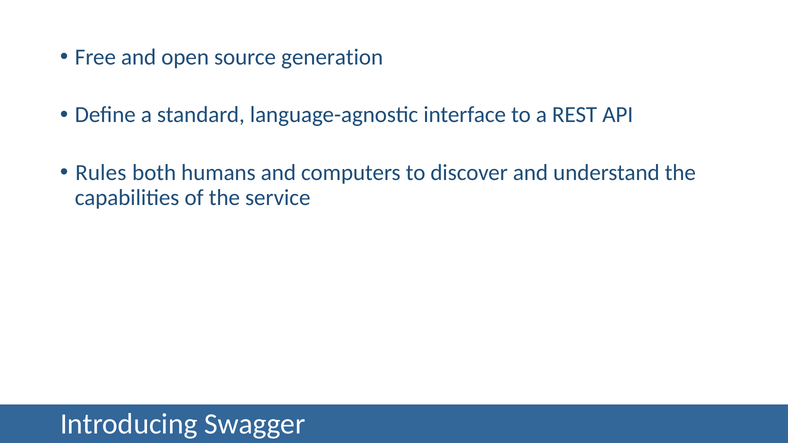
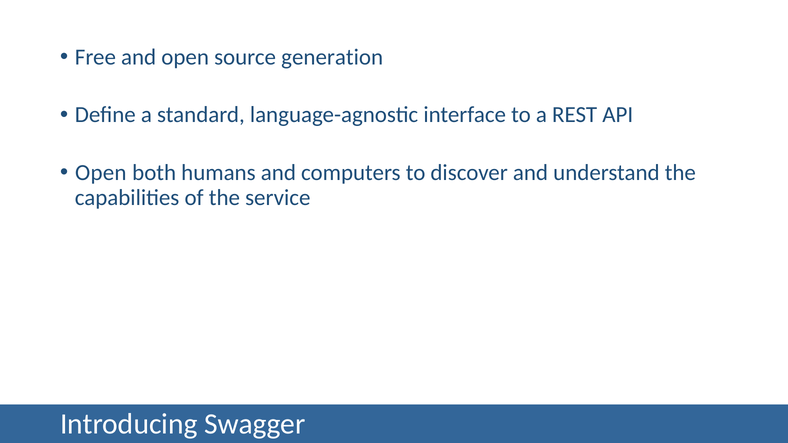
Rules: Rules -> Open (101, 173)
